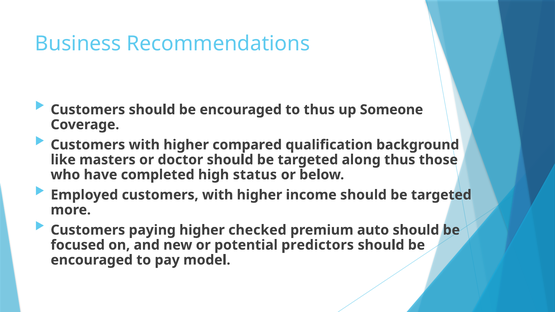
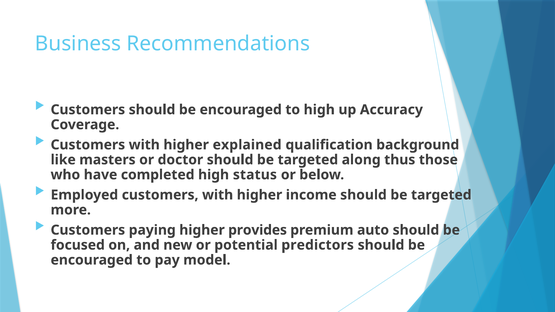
to thus: thus -> high (319, 110)
Someone: Someone -> Accuracy (391, 110)
compared: compared -> explained (247, 145)
checked: checked -> provides (258, 230)
